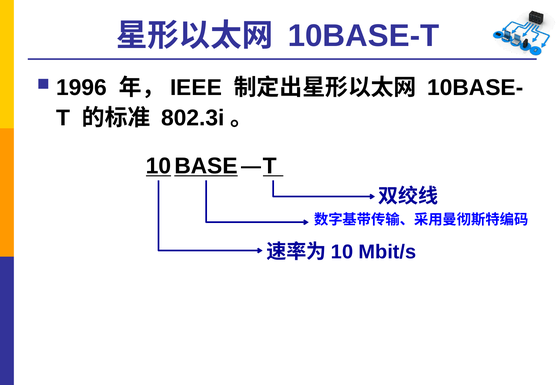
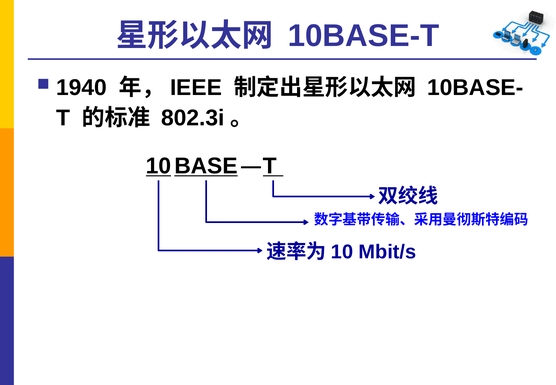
1996: 1996 -> 1940 (82, 88)
